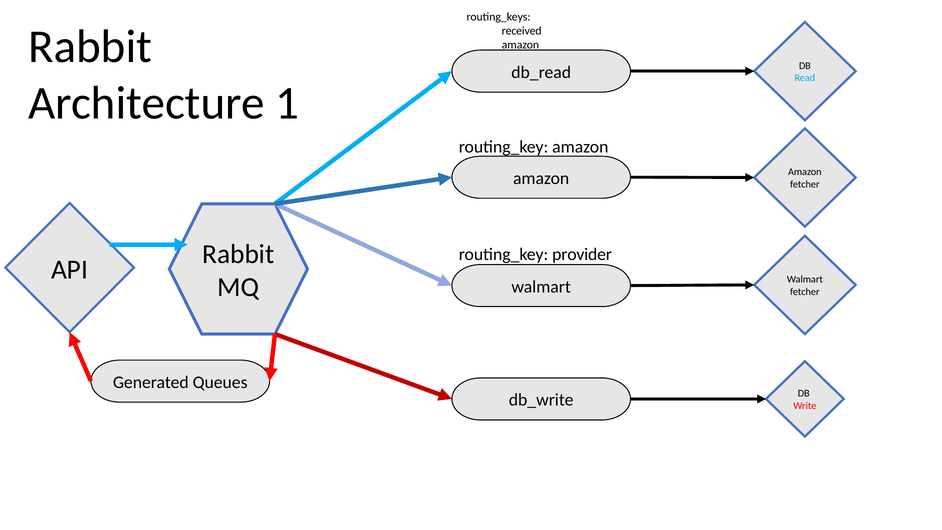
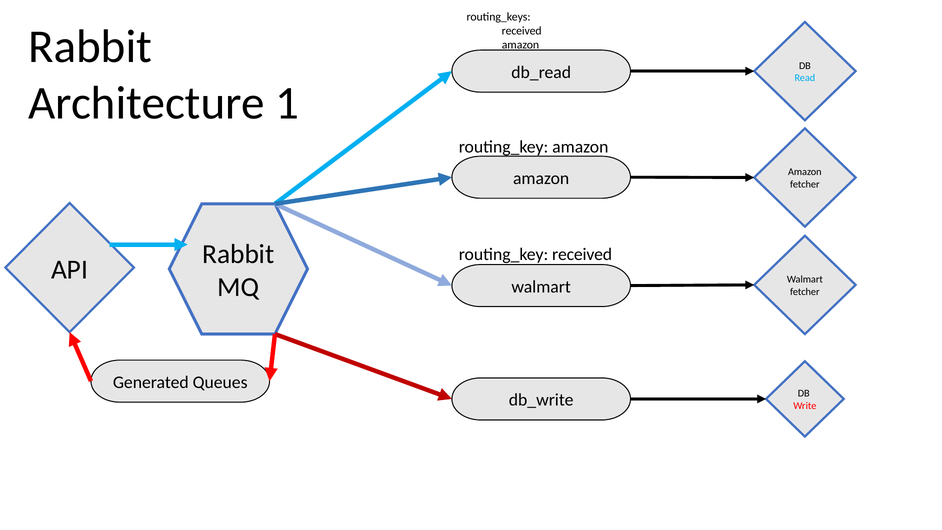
routing_key provider: provider -> received (582, 254)
